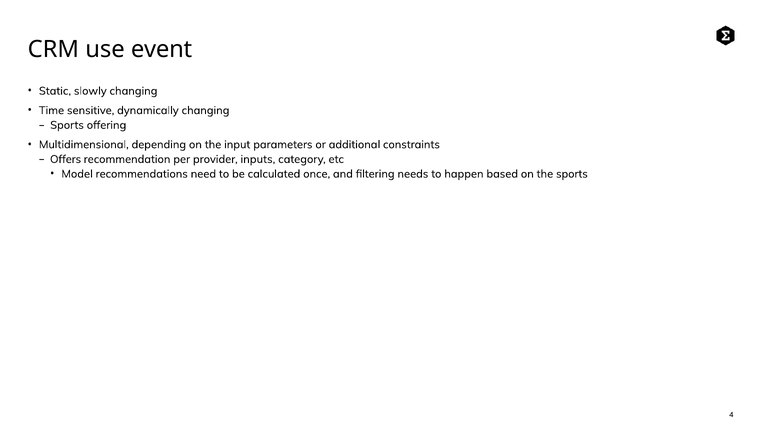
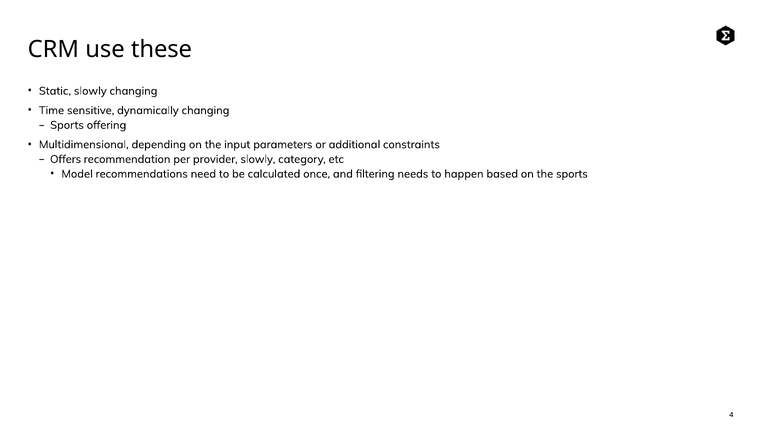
event: event -> these (161, 50)
provider inputs: inputs -> slowly (258, 159)
